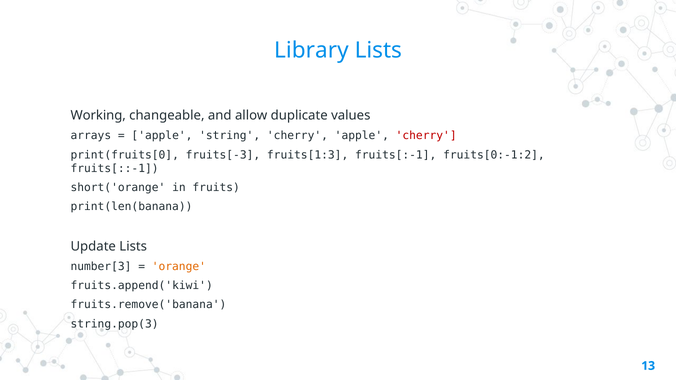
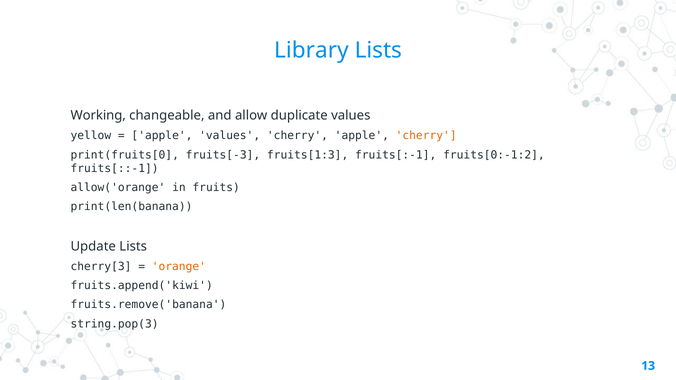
arrays: arrays -> yellow (91, 136)
apple string: string -> values (230, 136)
cherry colour: red -> orange (426, 136)
short('orange: short('orange -> allow('orange (118, 188)
number[3: number[3 -> cherry[3 (101, 267)
